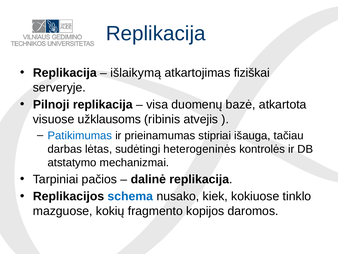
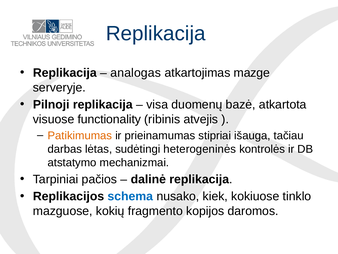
išlaikymą: išlaikymą -> analogas (136, 73)
fiziškai: fiziškai -> mazge (252, 73)
užklausoms: užklausoms -> functionality (109, 119)
Patikimumas colour: blue -> orange (80, 135)
